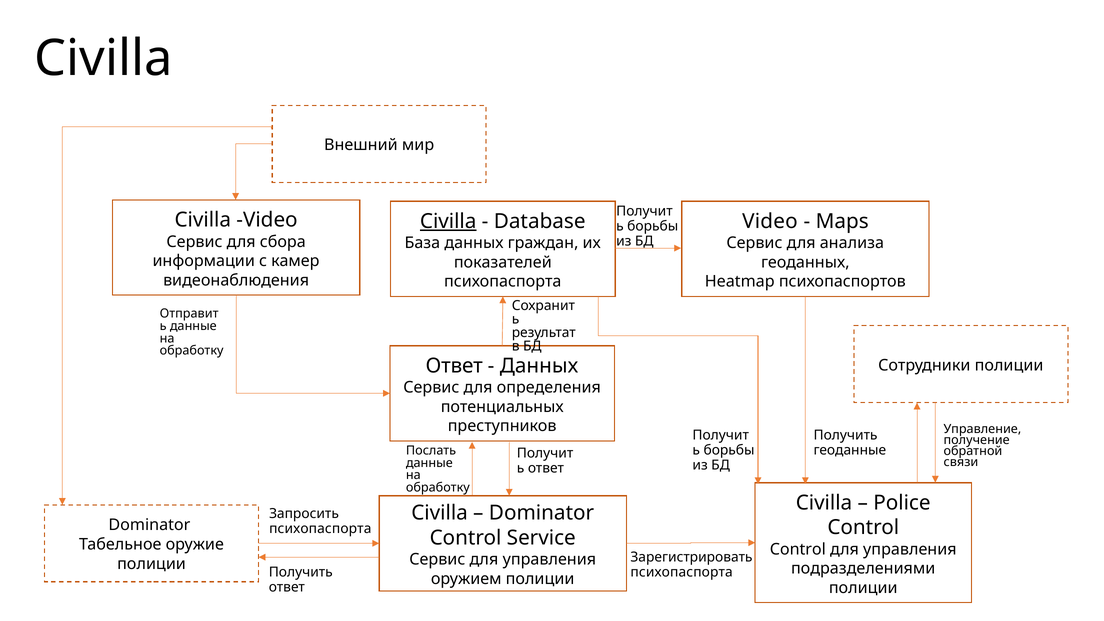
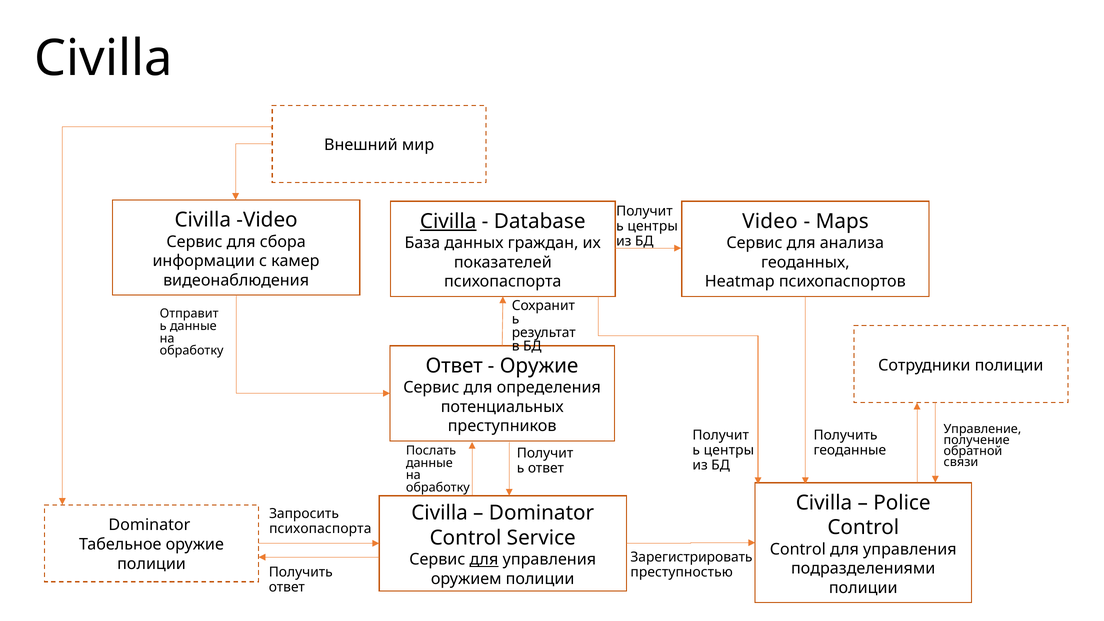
борьбы: борьбы -> центры (653, 226)
Данных: Данных -> Оружие (539, 366)
борьбы: борьбы -> центры (729, 450)
для underline: none -> present (484, 560)
психопаспорта: психопаспорта -> преступностью (682, 572)
